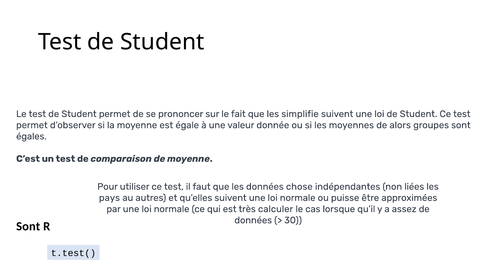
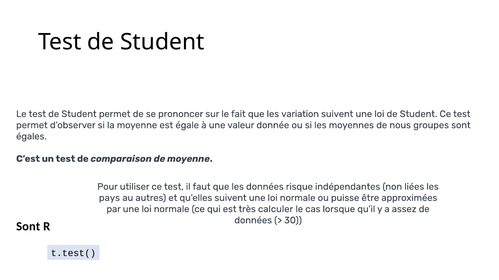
simplifie: simplifie -> variation (300, 114)
alors: alors -> nous (400, 125)
chose: chose -> risque (299, 187)
